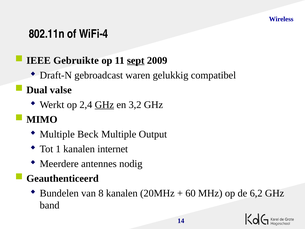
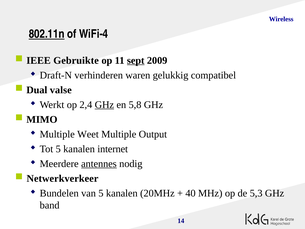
802.11n underline: none -> present (47, 34)
gebroadcast: gebroadcast -> verhinderen (99, 75)
3,2: 3,2 -> 5,8 (135, 105)
Beck: Beck -> Weet (88, 134)
Tot 1: 1 -> 5 (58, 149)
antennes underline: none -> present (99, 163)
Geauthenticeerd: Geauthenticeerd -> Netwerkverkeer (62, 178)
van 8: 8 -> 5 (101, 193)
60: 60 -> 40 (191, 193)
6,2: 6,2 -> 5,3 (256, 193)
